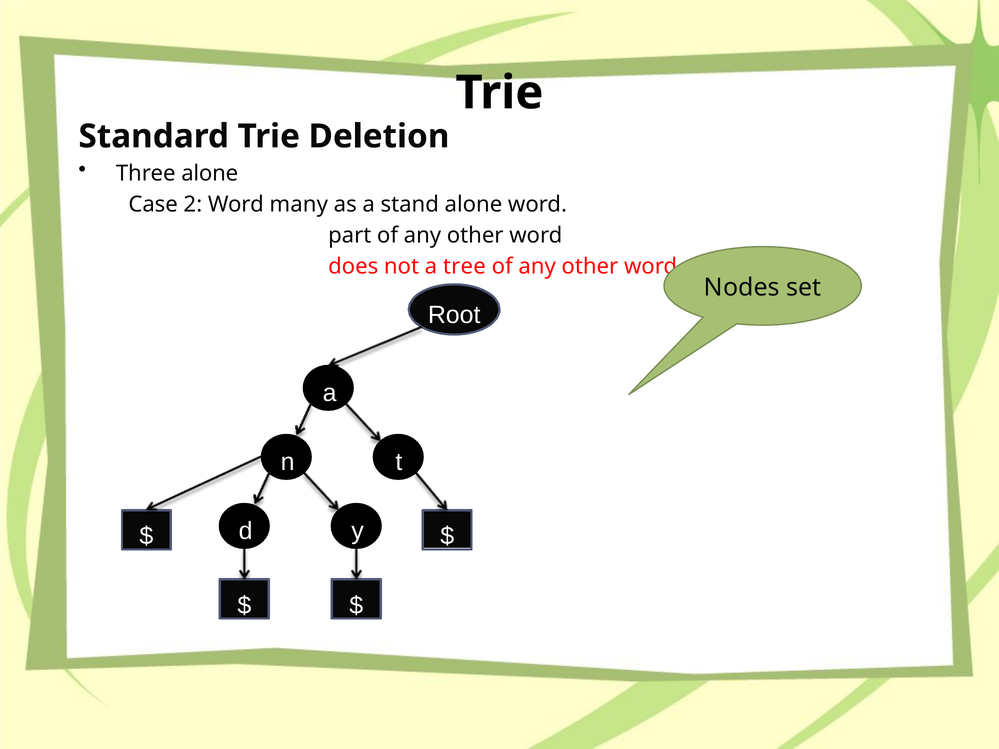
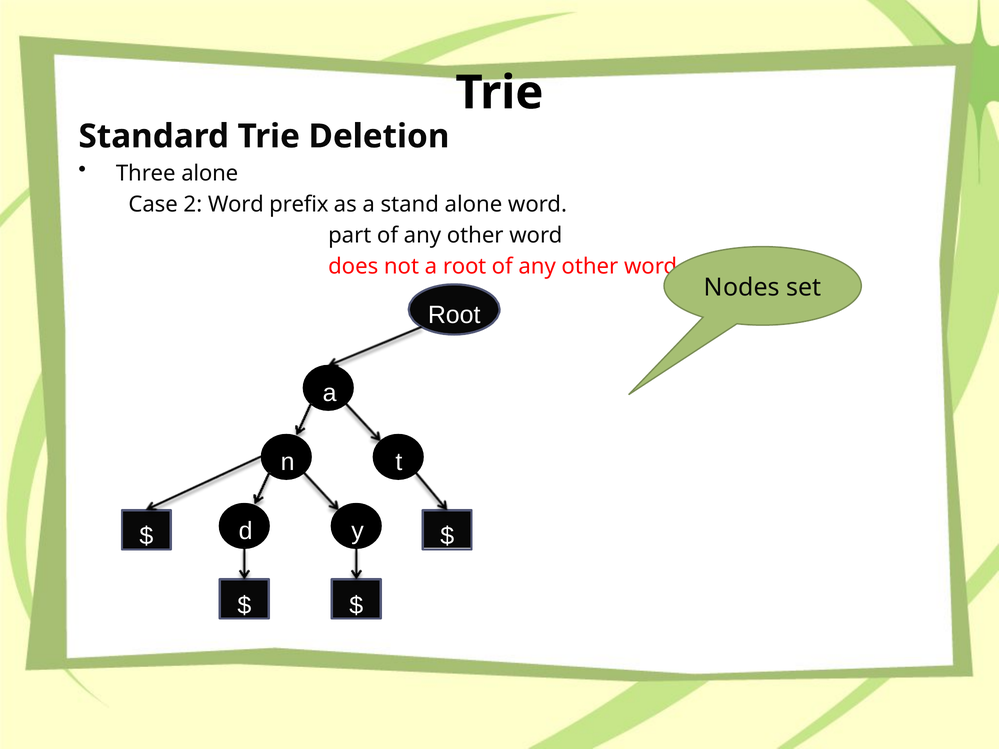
many: many -> prefix (299, 204)
a tree: tree -> root (465, 267)
